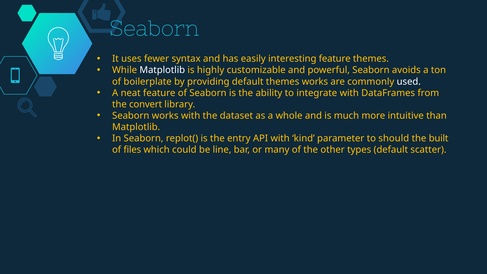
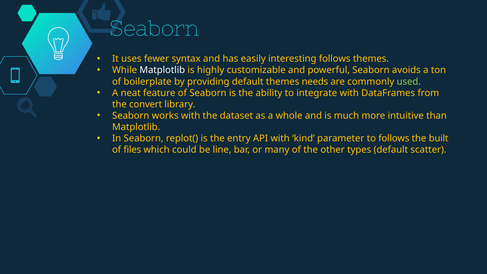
interesting feature: feature -> follows (335, 59)
themes works: works -> needs (315, 82)
used colour: white -> light green (409, 82)
to should: should -> follows (394, 138)
